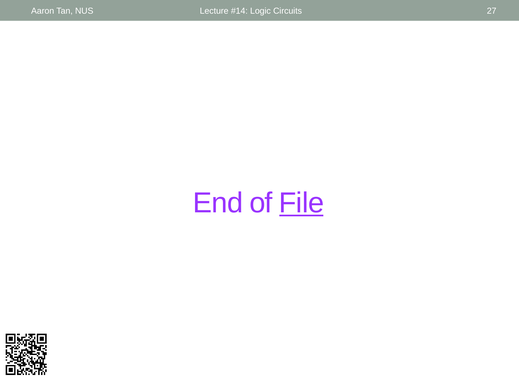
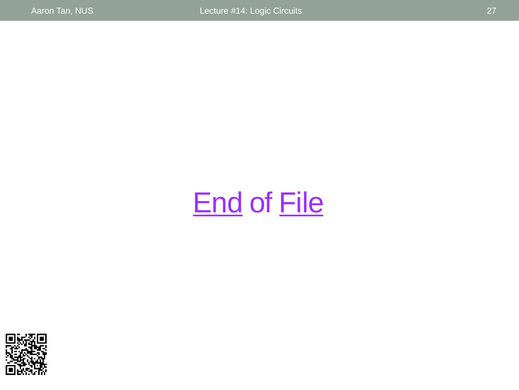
End underline: none -> present (218, 203)
